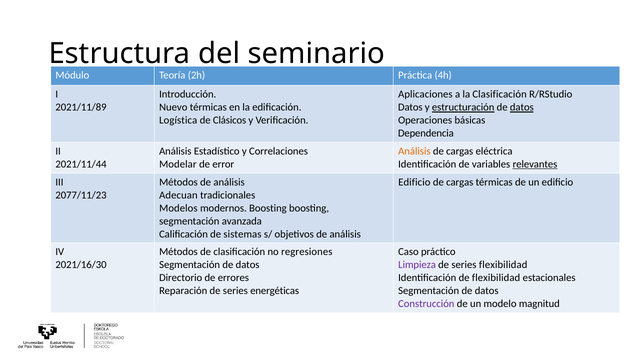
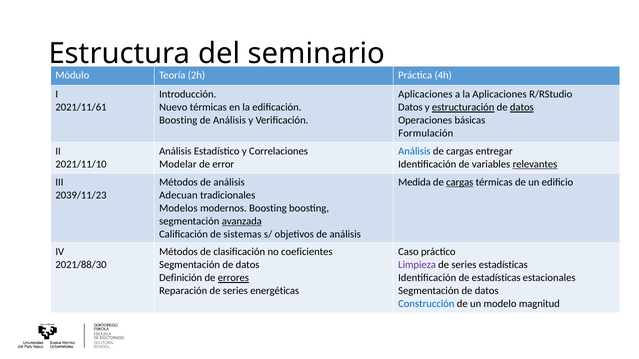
la Clasificación: Clasificación -> Aplicaciones (500, 95)
2021/11/89: 2021/11/89 -> 2021/11/61 (81, 108)
Logística: Logística -> Boosting (178, 121)
Clásicos: Clásicos -> Análisis (230, 121)
Dependencia: Dependencia -> Formulación (426, 134)
Análisis colour: orange -> blue (414, 151)
eléctrica: eléctrica -> entregar (494, 151)
2021/11/44: 2021/11/44 -> 2021/11/10 (81, 164)
Edificio: Edificio -> Medida (414, 182)
cargas underline: none -> present (460, 182)
2077/11/23: 2077/11/23 -> 2039/11/23 (81, 195)
avanzada underline: none -> present (242, 221)
regresiones: regresiones -> coeficientes (307, 252)
2021/16/30: 2021/16/30 -> 2021/88/30 (81, 265)
series flexibilidad: flexibilidad -> estadísticas (503, 265)
Directorio: Directorio -> Definición (181, 278)
errores underline: none -> present (233, 278)
de flexibilidad: flexibilidad -> estadísticas (496, 278)
Construcción colour: purple -> blue (426, 304)
